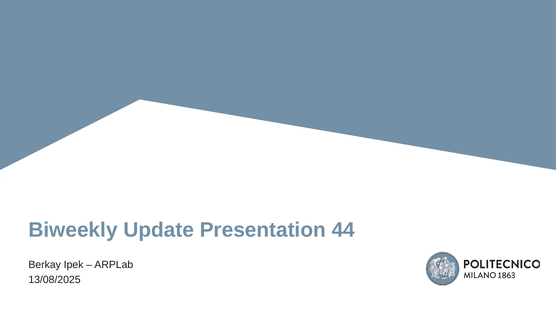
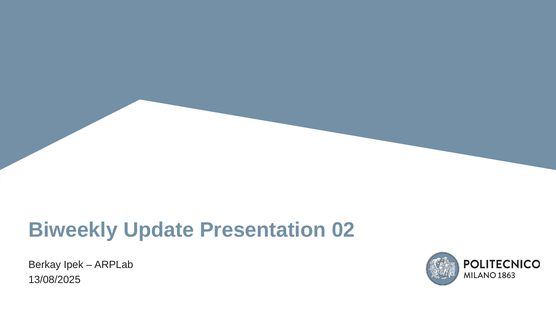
44: 44 -> 02 (343, 230)
